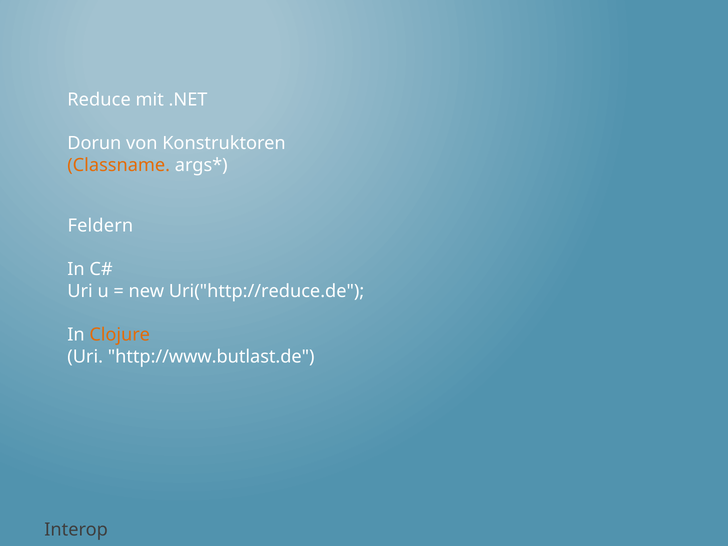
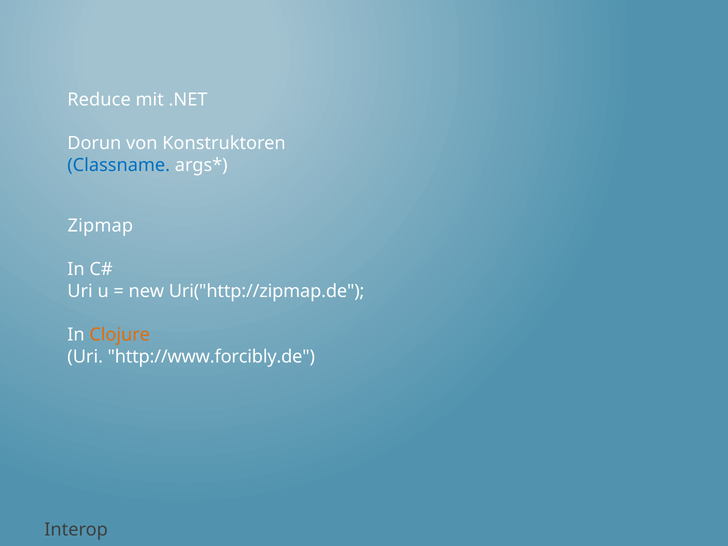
Classname colour: orange -> blue (119, 165)
Feldern: Feldern -> Zipmap (100, 226)
Uri("http://reduce.de: Uri("http://reduce.de -> Uri("http://zipmap.de (267, 291)
http://www.butlast.de: http://www.butlast.de -> http://www.forcibly.de (211, 357)
